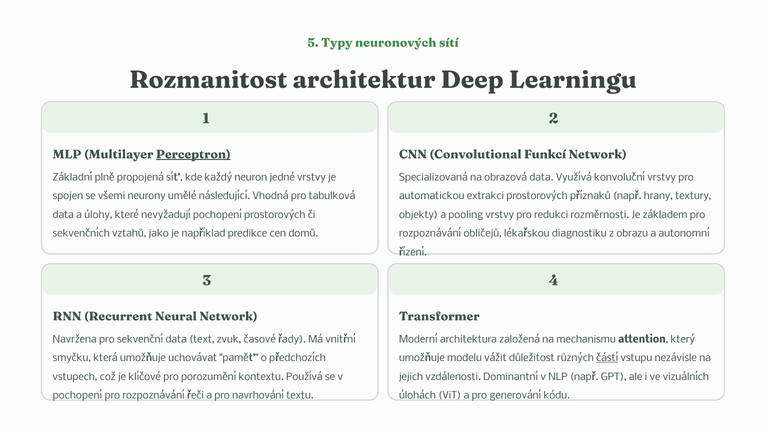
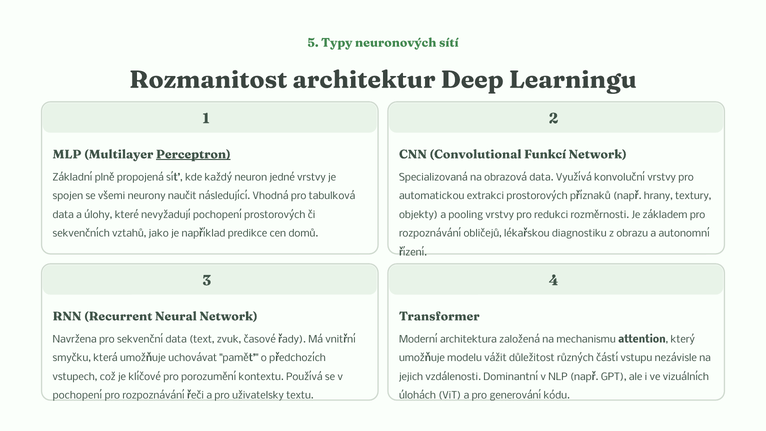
umělé: umělé -> naučit (182, 196)
částí underline: present -> none (607, 358)
navrhování: navrhování -> uživatelsky (258, 396)
